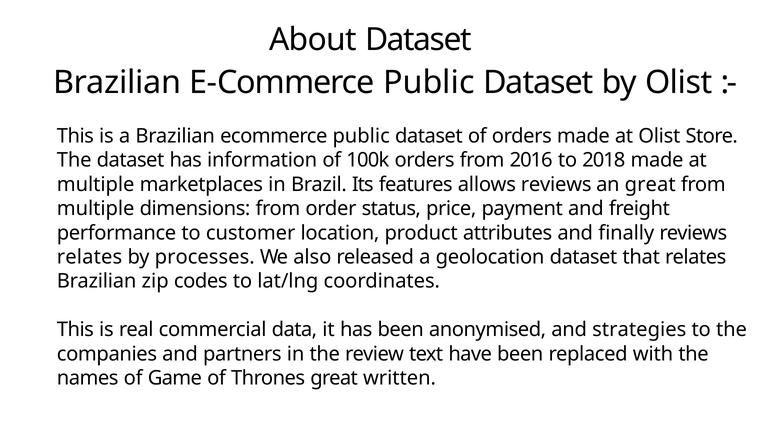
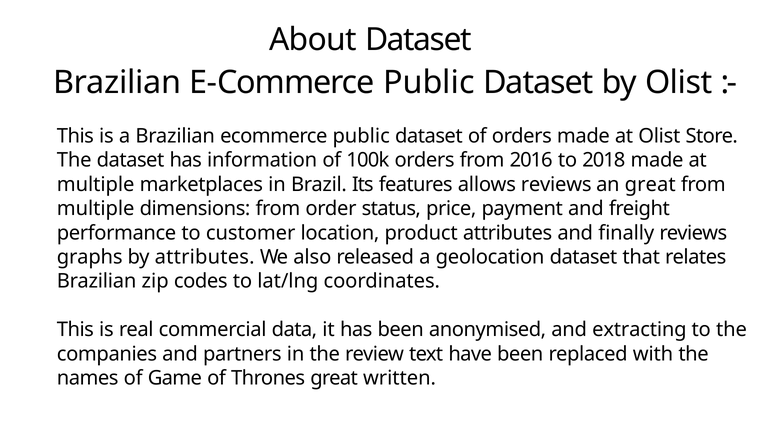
relates: relates -> graphs (90, 257)
by processes: processes -> attributes (205, 257)
strategies: strategies -> extracting (639, 330)
